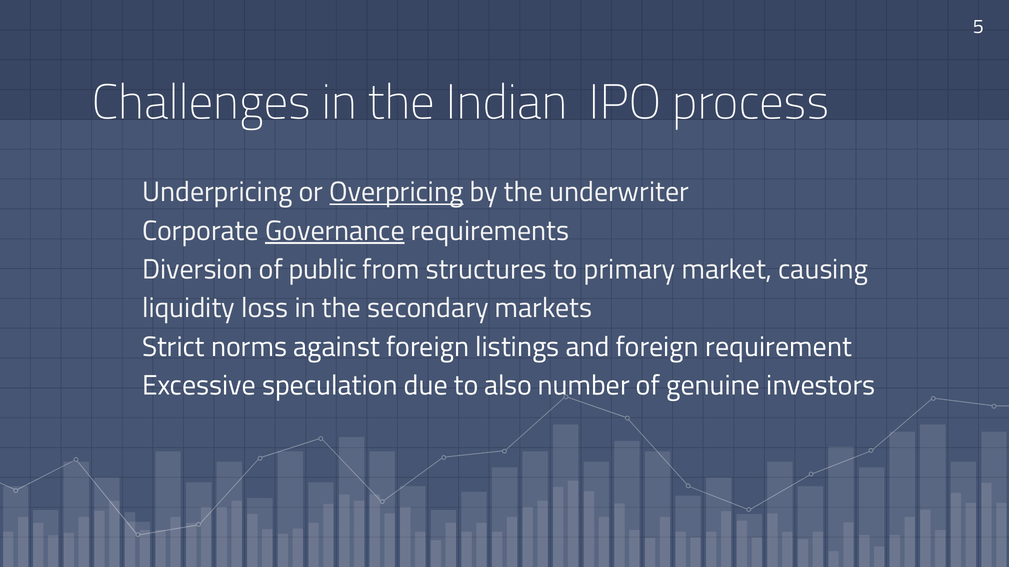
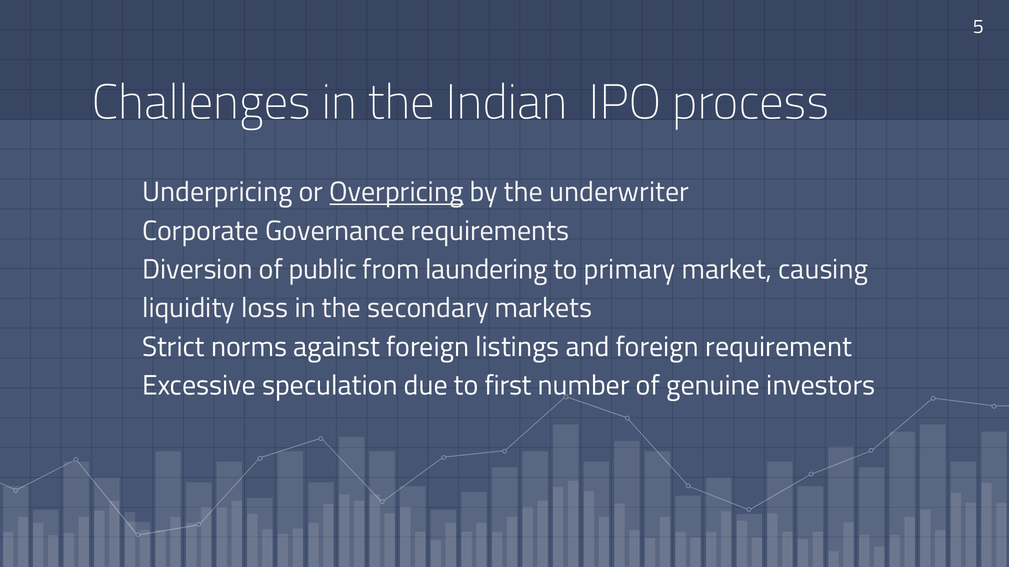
Governance underline: present -> none (335, 231)
structures: structures -> laundering (486, 270)
also: also -> first (508, 386)
